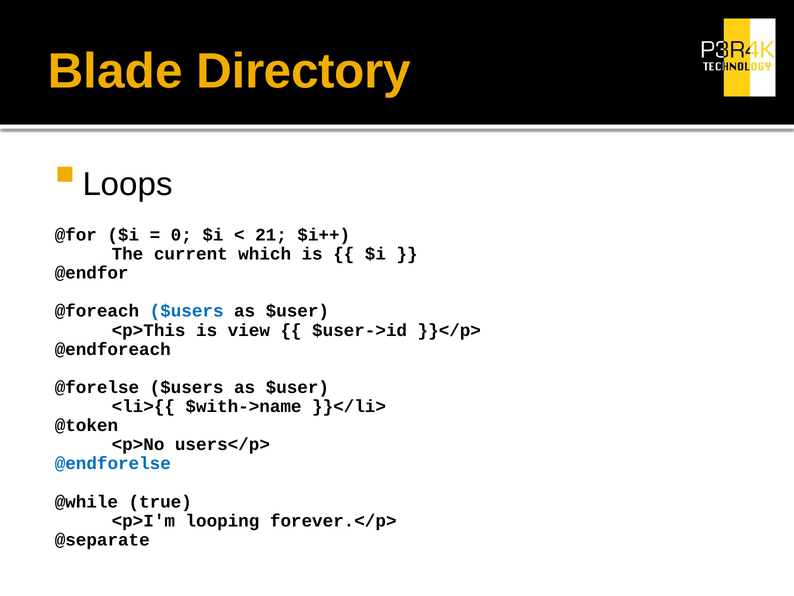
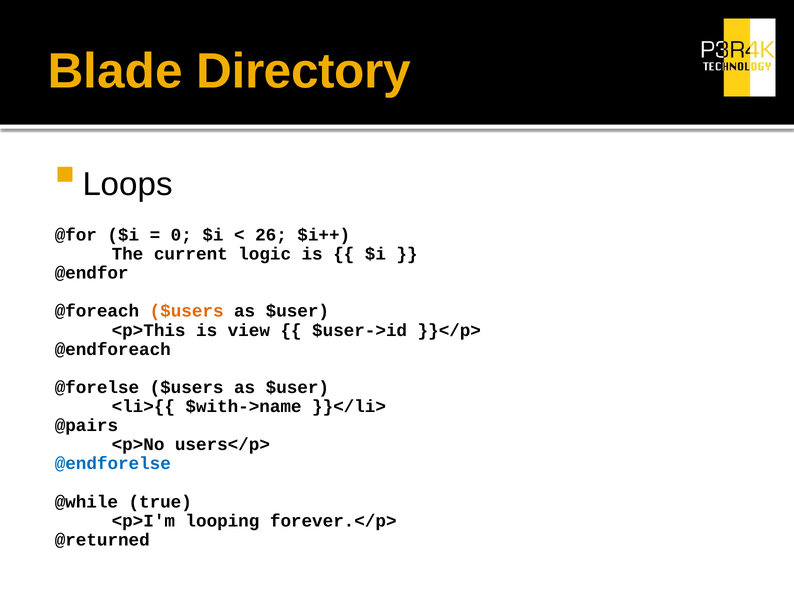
21: 21 -> 26 (271, 235)
which: which -> logic (265, 254)
$users colour: blue -> orange (187, 311)
@token: @token -> @pairs (86, 425)
@separate: @separate -> @returned (102, 539)
